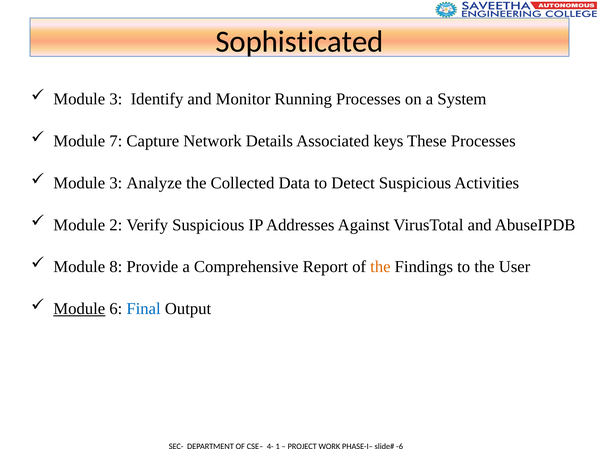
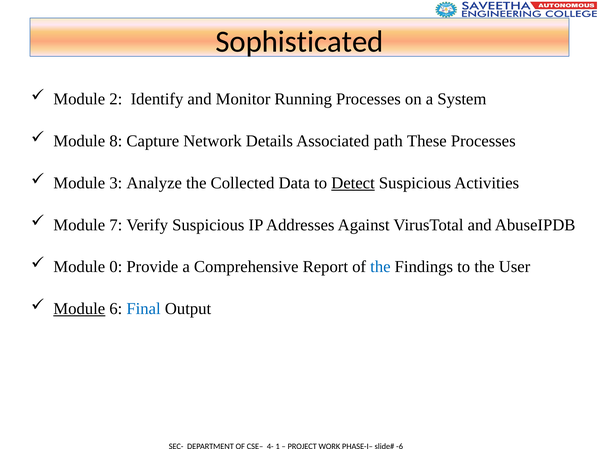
3: 3 -> 2 (116, 99)
7: 7 -> 8 (116, 141)
keys: keys -> path (388, 141)
Detect underline: none -> present (353, 183)
2: 2 -> 7 (116, 225)
8: 8 -> 0 (116, 267)
the colour: orange -> blue (380, 267)
